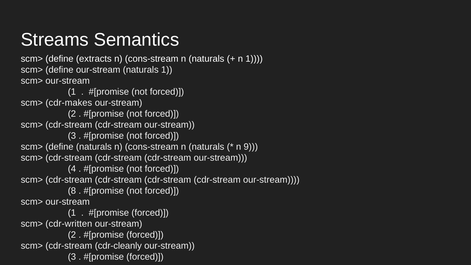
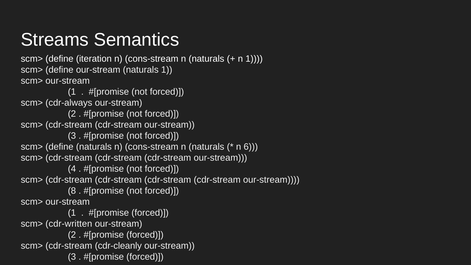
extracts: extracts -> iteration (94, 59)
cdr-makes: cdr-makes -> cdr-always (69, 103)
9: 9 -> 6 (251, 147)
